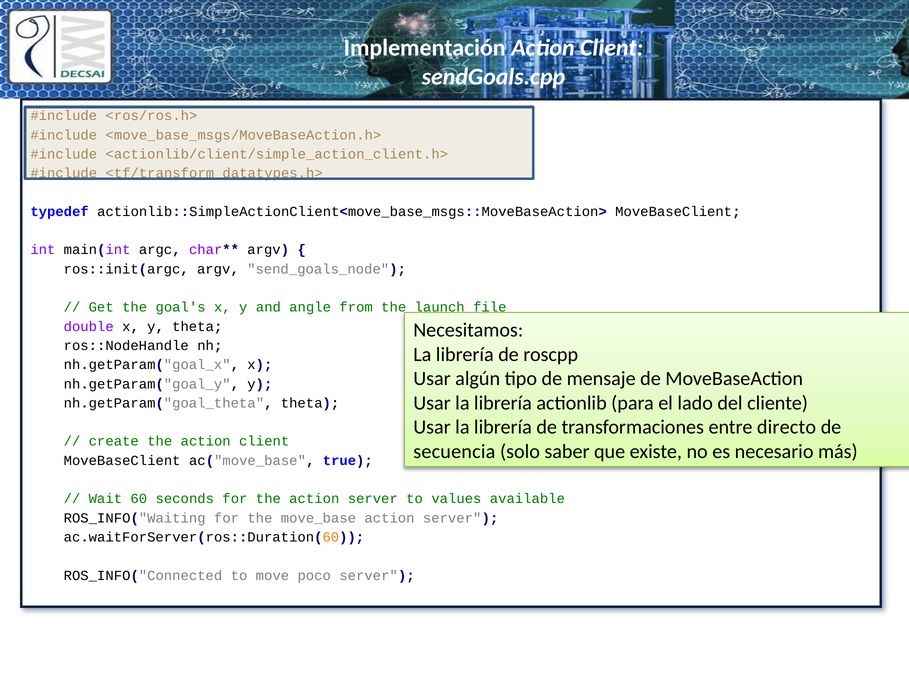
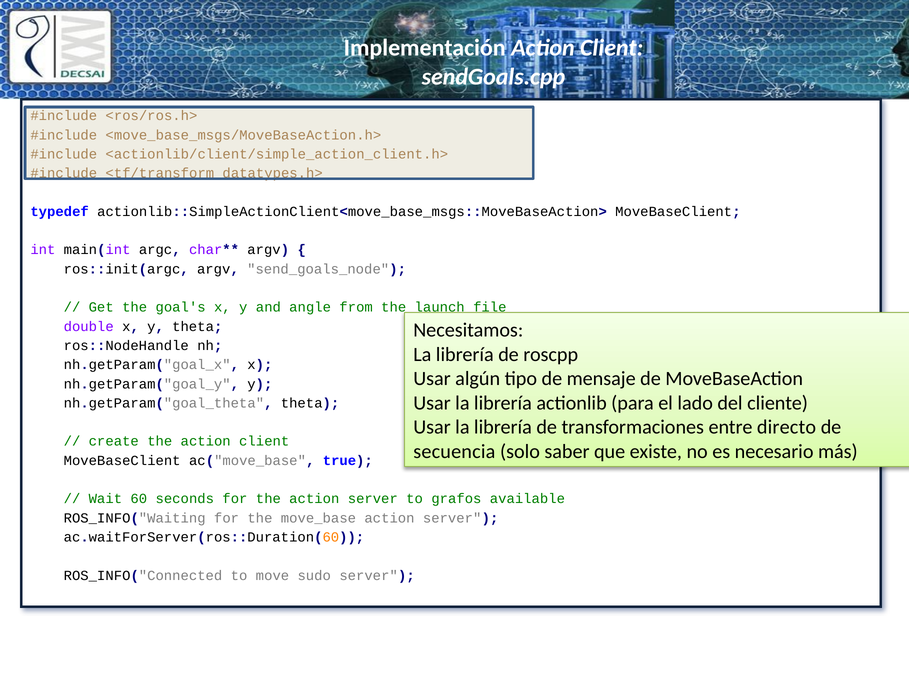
values: values -> grafos (456, 499)
poco: poco -> sudo (314, 575)
